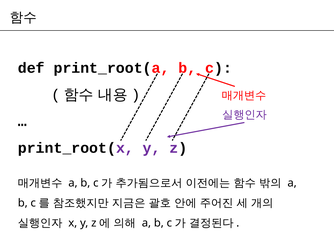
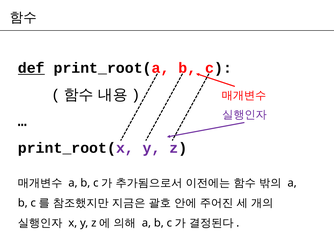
def underline: none -> present (31, 68)
